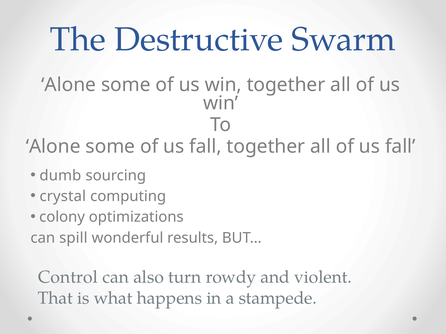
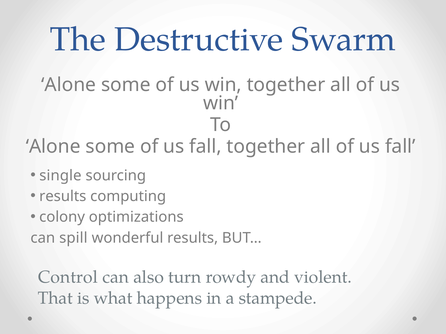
dumb: dumb -> single (60, 176)
crystal: crystal -> results (63, 197)
